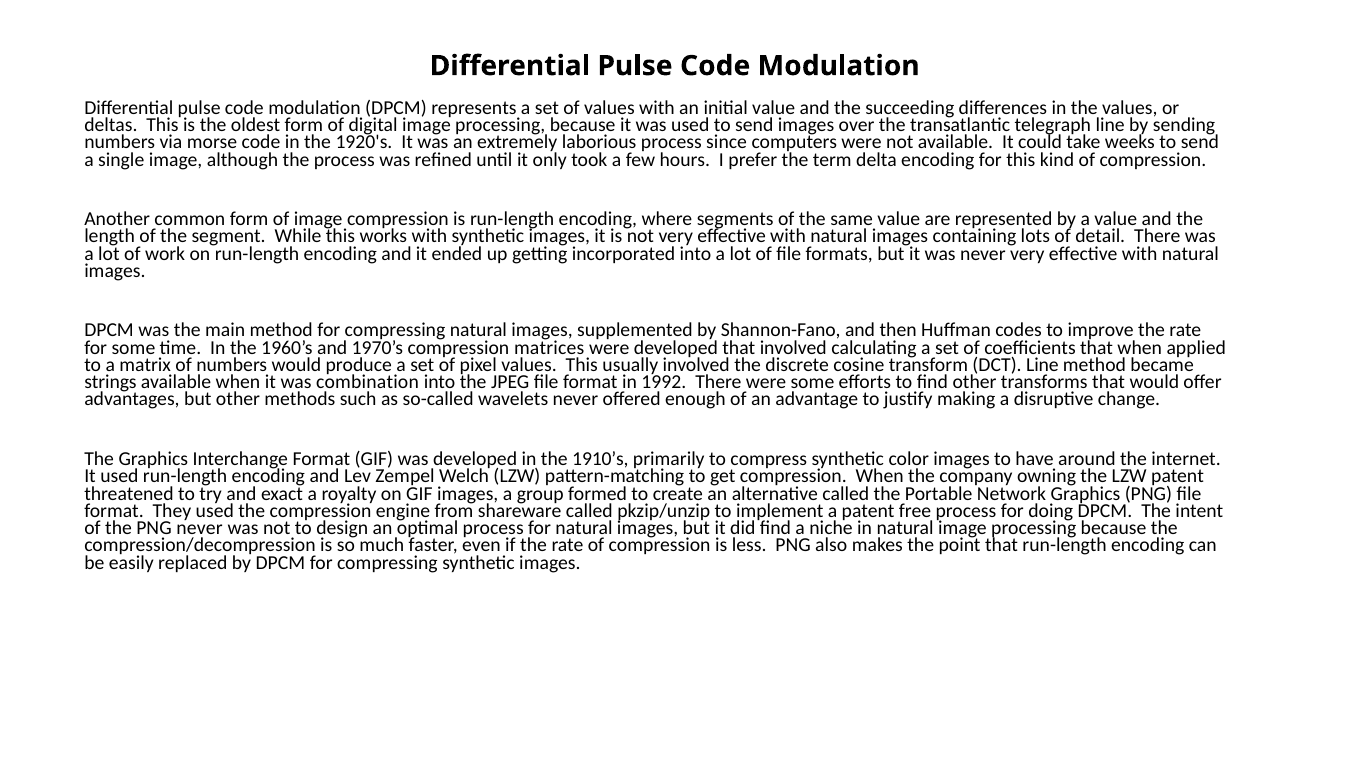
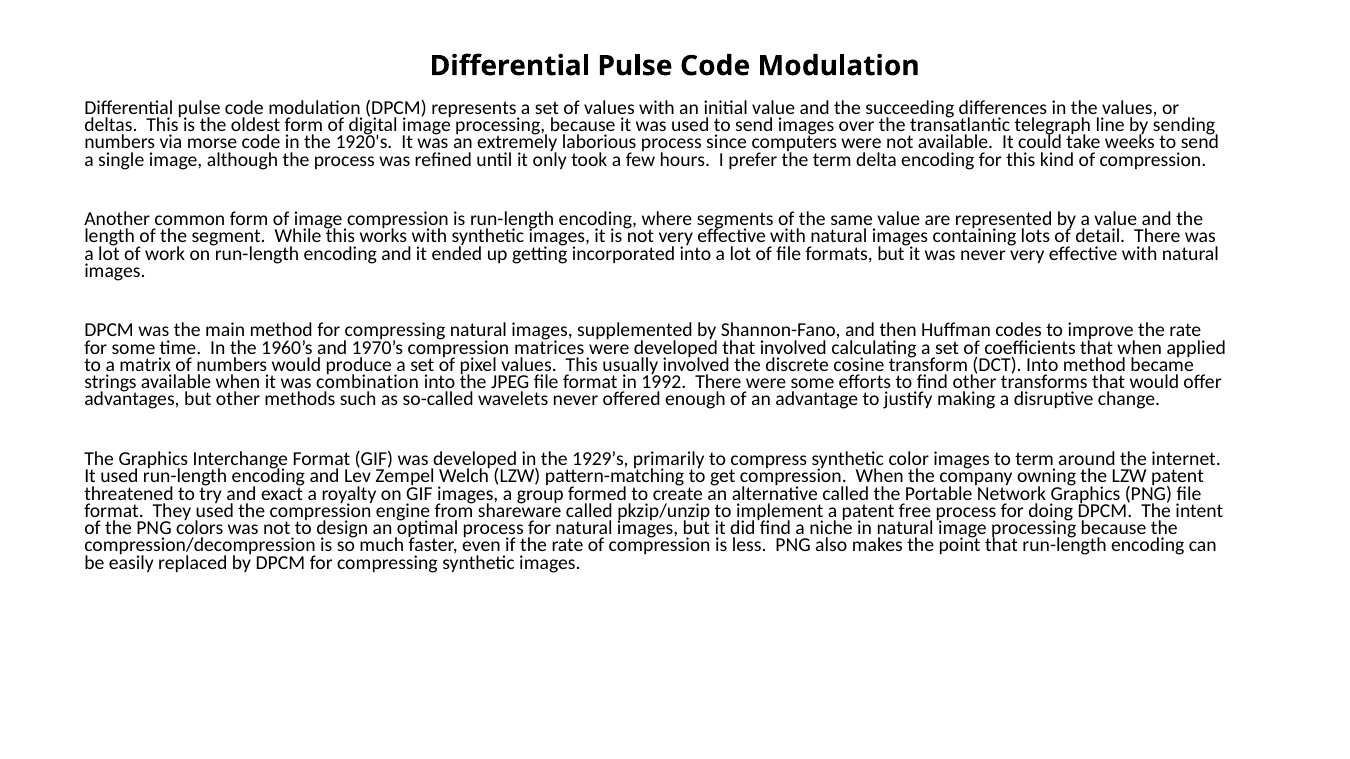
DCT Line: Line -> Into (1042, 365)
1910’s: 1910’s -> 1929’s (600, 459)
to have: have -> term (1035, 459)
PNG never: never -> colors (200, 528)
